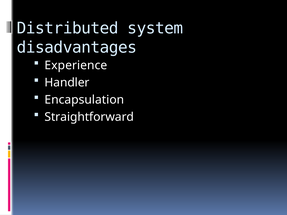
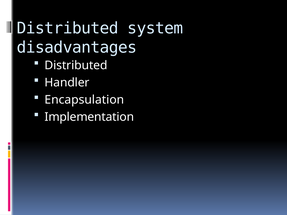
Experience: Experience -> Distributed (76, 65)
Straightforward: Straightforward -> Implementation (89, 117)
